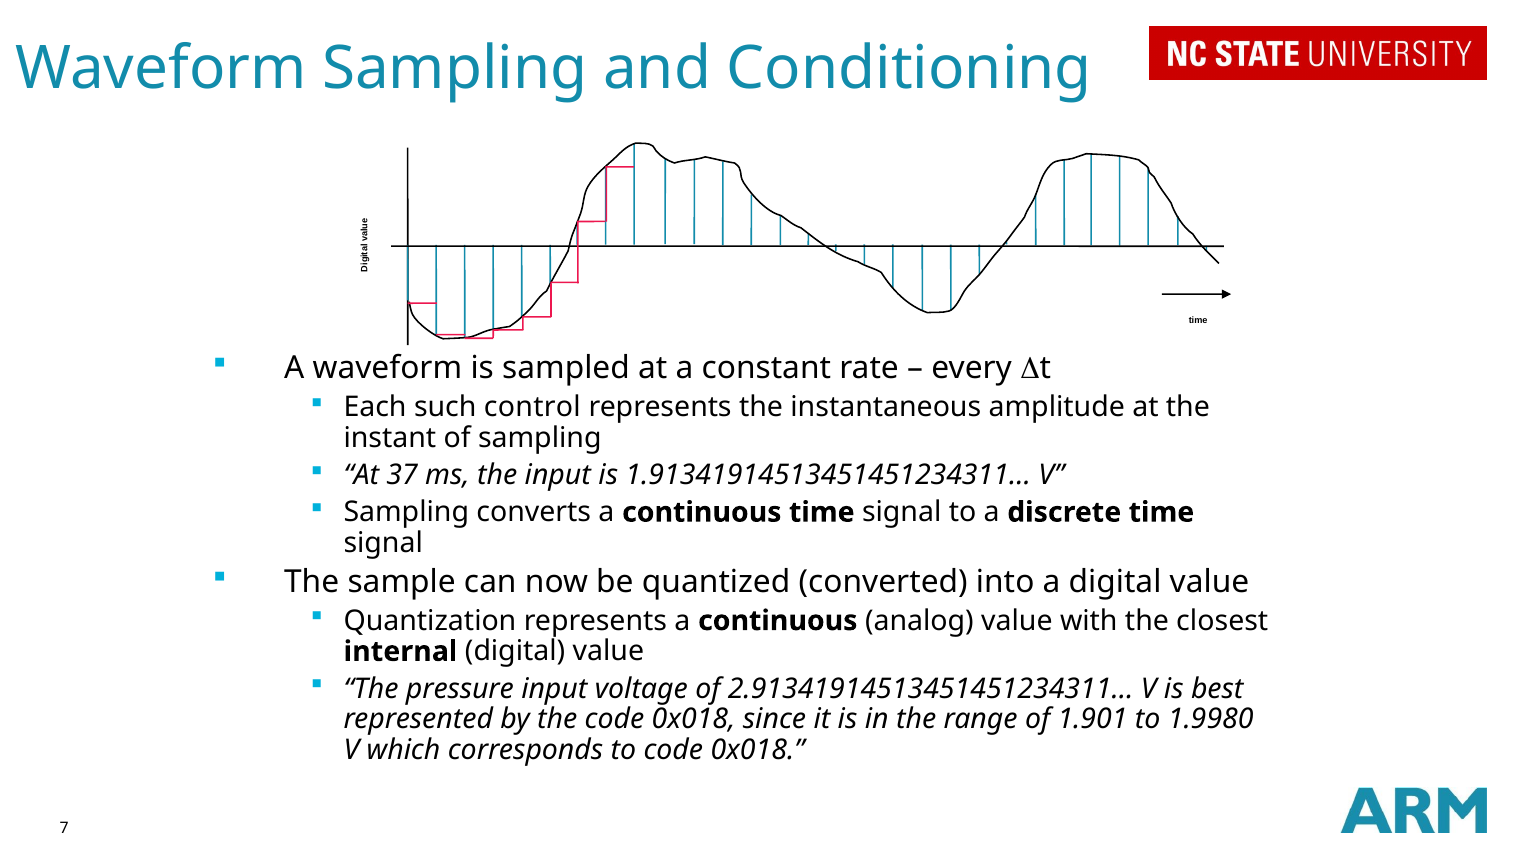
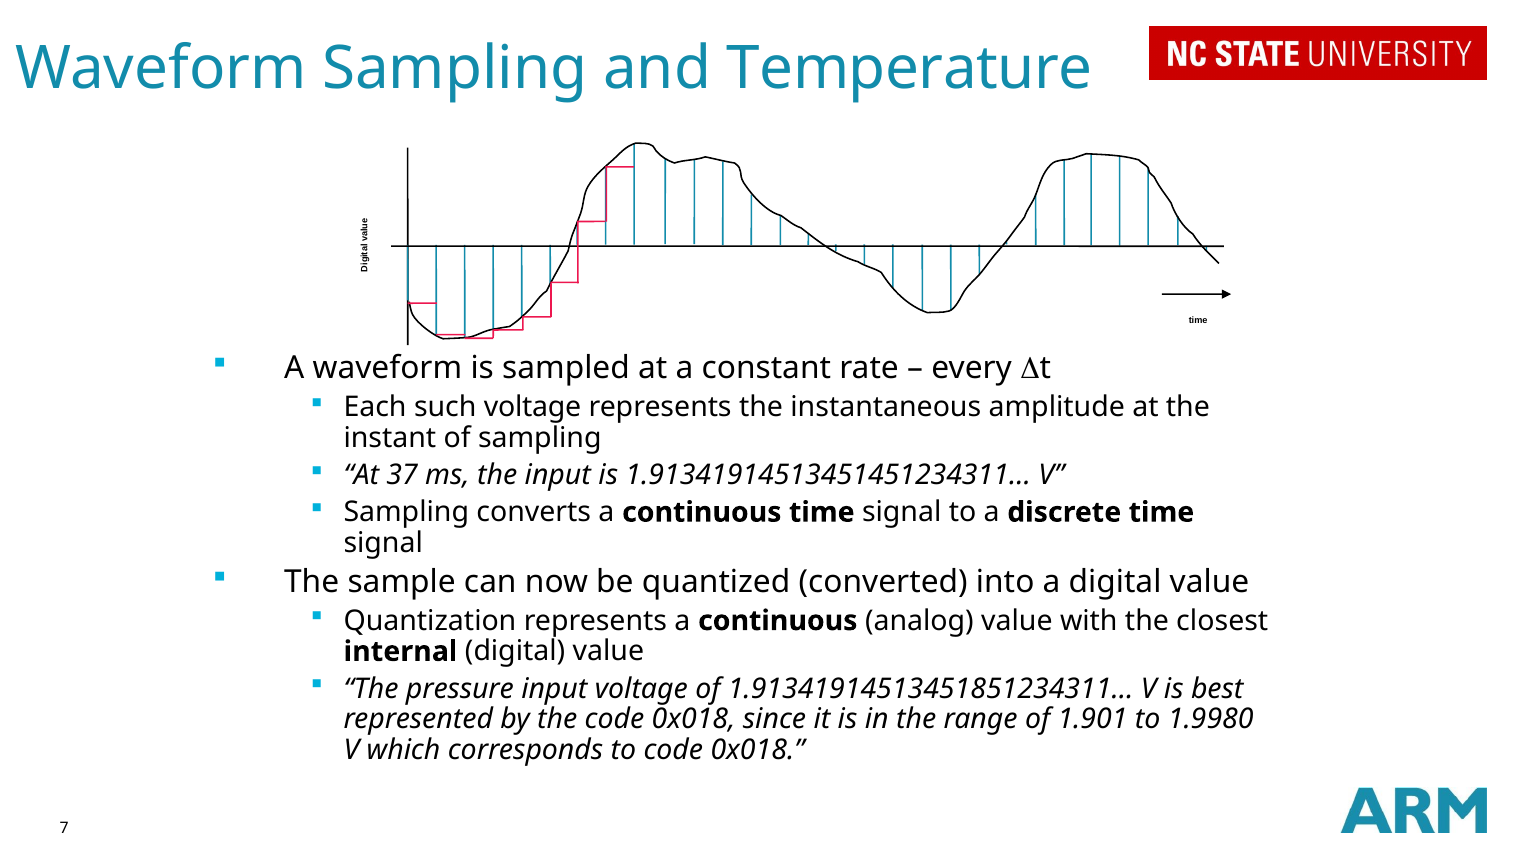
Conditioning: Conditioning -> Temperature (910, 69)
such control: control -> voltage (533, 407)
2.91341914513451451234311…: 2.91341914513451451234311… -> 1.91341914513451851234311… (931, 689)
